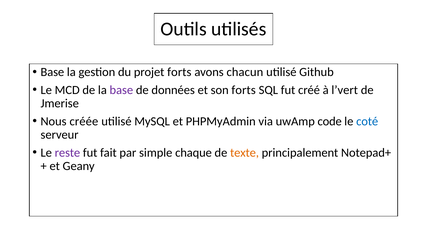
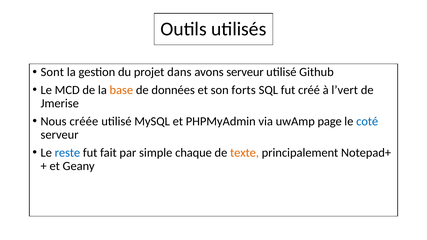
Base: Base -> Sont (52, 72)
projet forts: forts -> dans (179, 72)
avons chacun: chacun -> serveur (245, 72)
base colour: purple -> orange (121, 90)
code: code -> page (330, 121)
reste colour: purple -> blue (67, 153)
